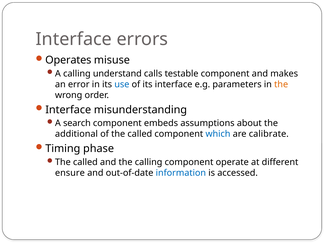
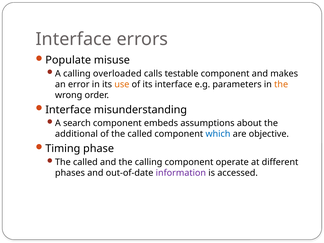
Operates: Operates -> Populate (68, 60)
understand: understand -> overloaded (117, 74)
use colour: blue -> orange (122, 84)
calibrate: calibrate -> objective (269, 134)
ensure: ensure -> phases (70, 173)
information colour: blue -> purple (181, 173)
